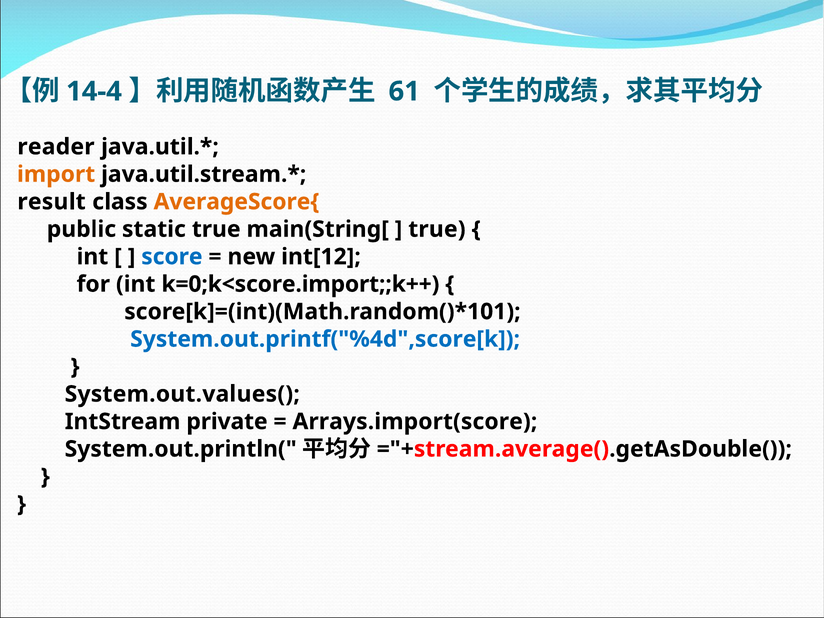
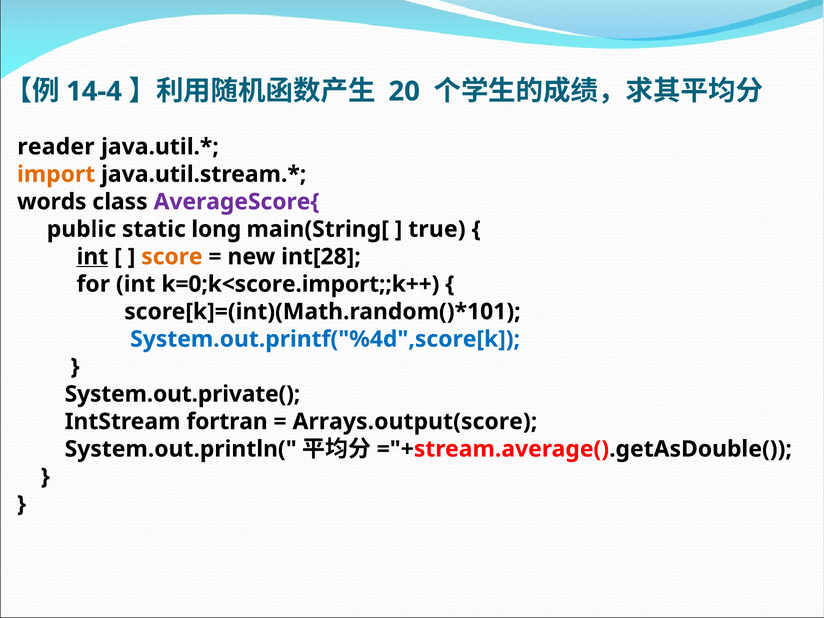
61: 61 -> 20 (404, 91)
result: result -> words (52, 202)
AverageScore{ colour: orange -> purple (236, 202)
static true: true -> long (216, 229)
int underline: none -> present (92, 257)
score colour: blue -> orange (172, 257)
int[12: int[12 -> int[28 (321, 257)
System.out.values(: System.out.values( -> System.out.private( (182, 394)
private: private -> fortran (227, 422)
Arrays.import(score: Arrays.import(score -> Arrays.output(score (415, 422)
